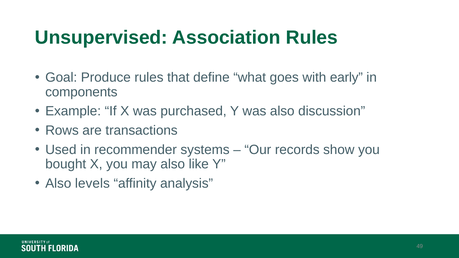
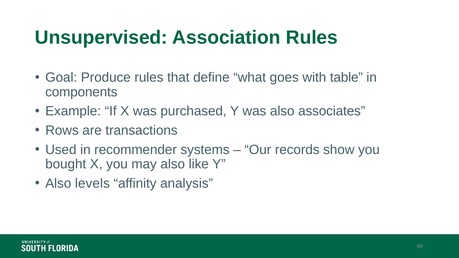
early: early -> table (346, 78)
discussion: discussion -> associates (332, 111)
